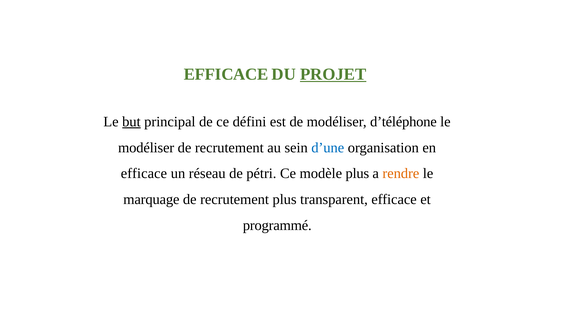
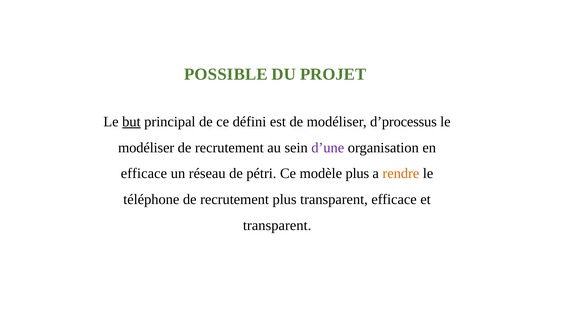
EFFICACE: EFFICACE -> POSSIBLE (226, 74)
PROJET underline: present -> none (333, 74)
d’téléphone: d’téléphone -> d’processus (403, 122)
d’une colour: blue -> purple (328, 148)
marquage: marquage -> téléphone (151, 200)
programmé: programmé -> transparent (277, 226)
